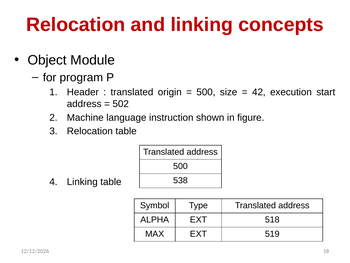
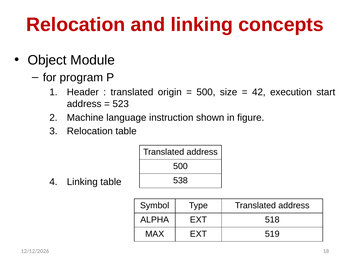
502: 502 -> 523 (121, 104)
